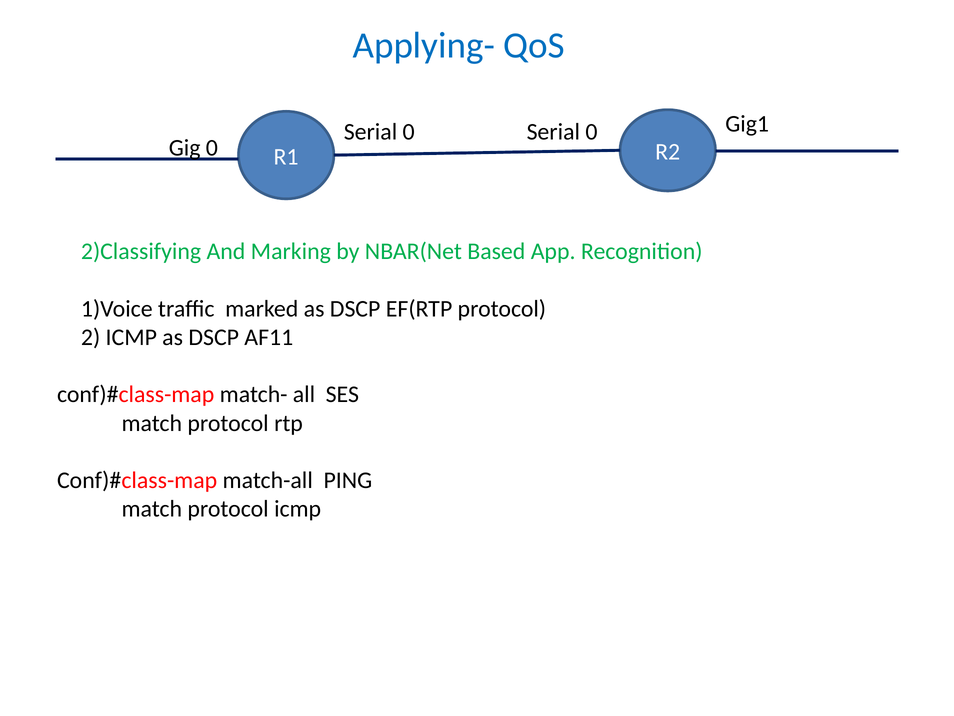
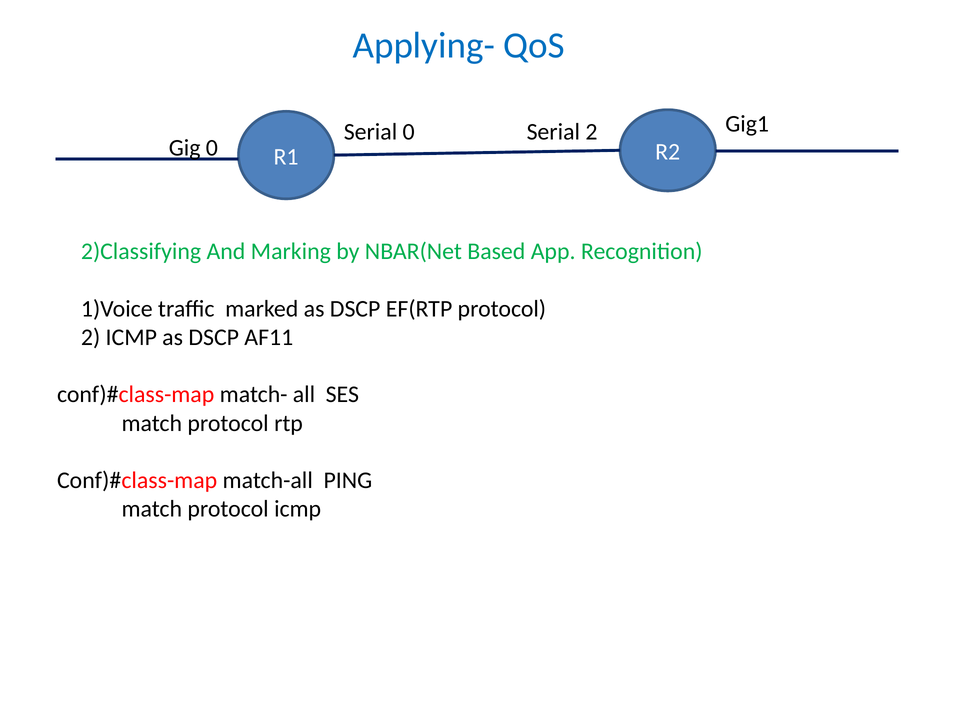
Serial 0 Serial 0: 0 -> 2 (591, 132)
